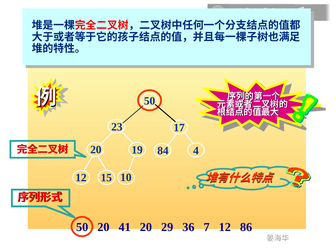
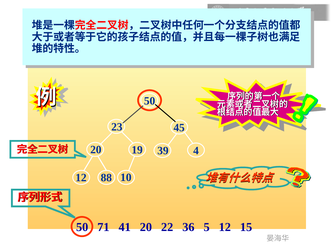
17: 17 -> 45 (179, 128)
84: 84 -> 39 (163, 151)
15: 15 -> 88 (106, 178)
50 20: 20 -> 71 (103, 227)
29: 29 -> 22 (167, 227)
7: 7 -> 5 (207, 227)
86: 86 -> 15 (246, 227)
